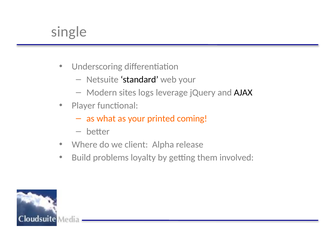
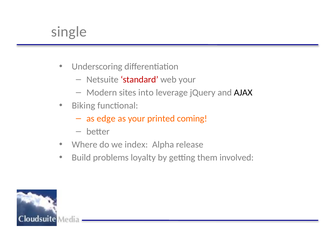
standard colour: black -> red (139, 80)
logs: logs -> into (146, 93)
Player: Player -> Biking (83, 106)
what: what -> edge (106, 119)
client: client -> index (136, 145)
